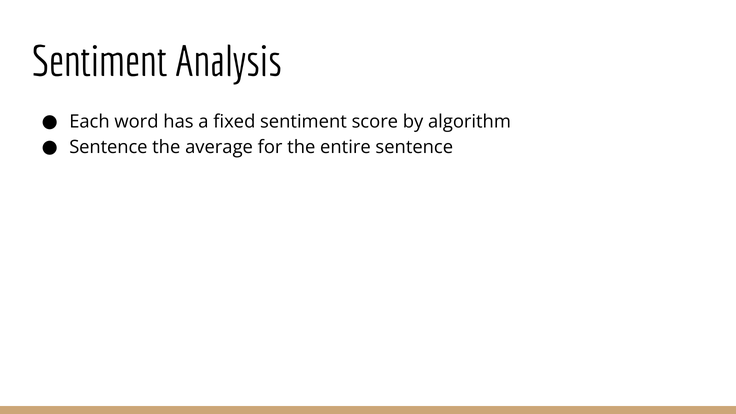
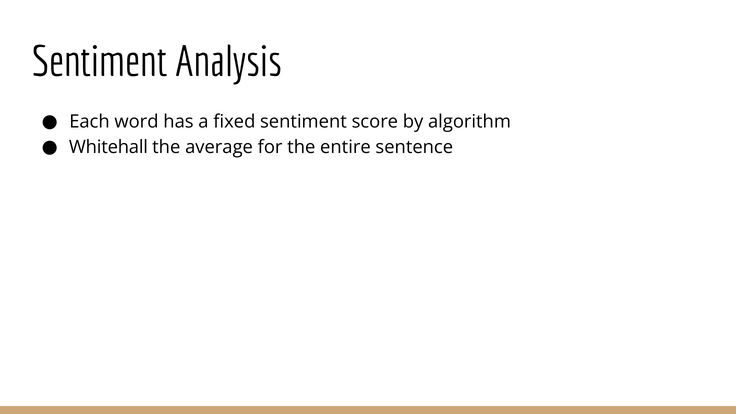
Sentence: Sentence -> Whitehall (108, 147)
